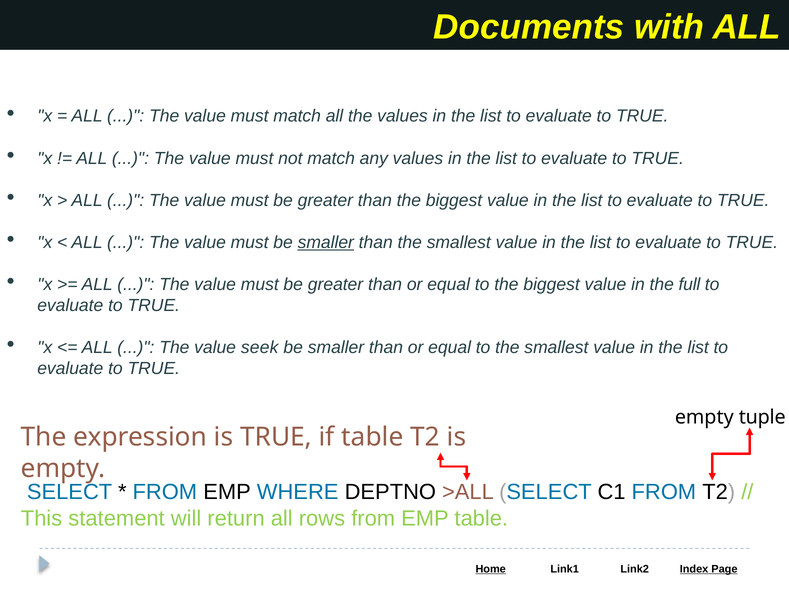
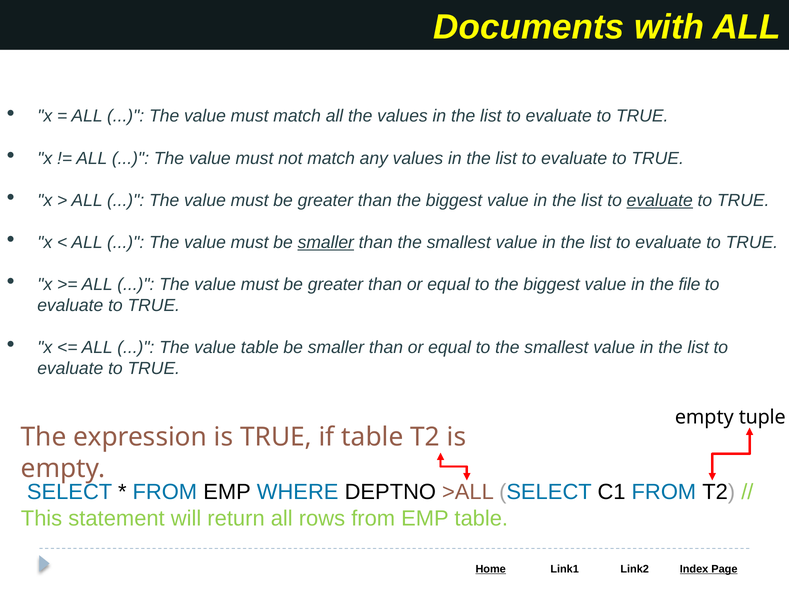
evaluate underline: none -> present (660, 200)
full: full -> file (689, 284)
value seek: seek -> table (260, 347)
